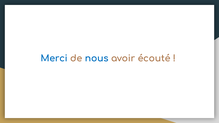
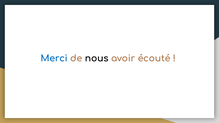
nous colour: blue -> black (97, 58)
